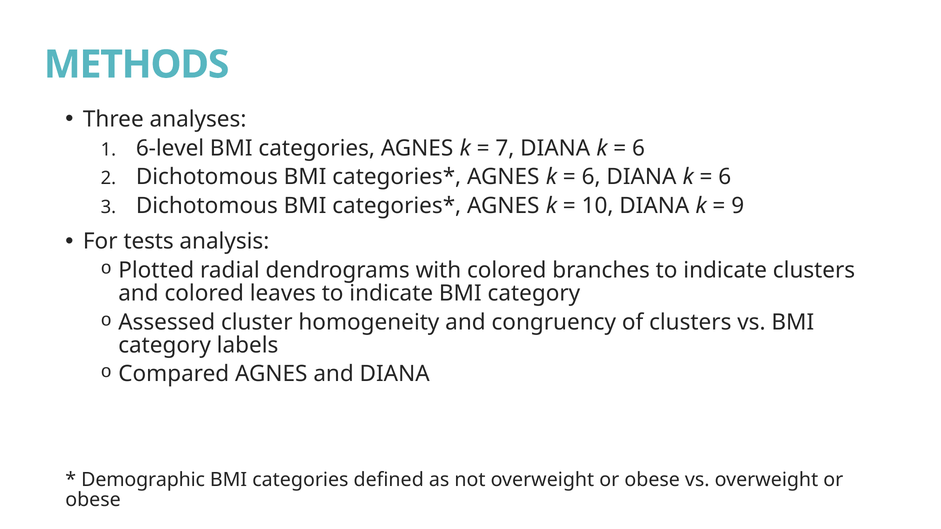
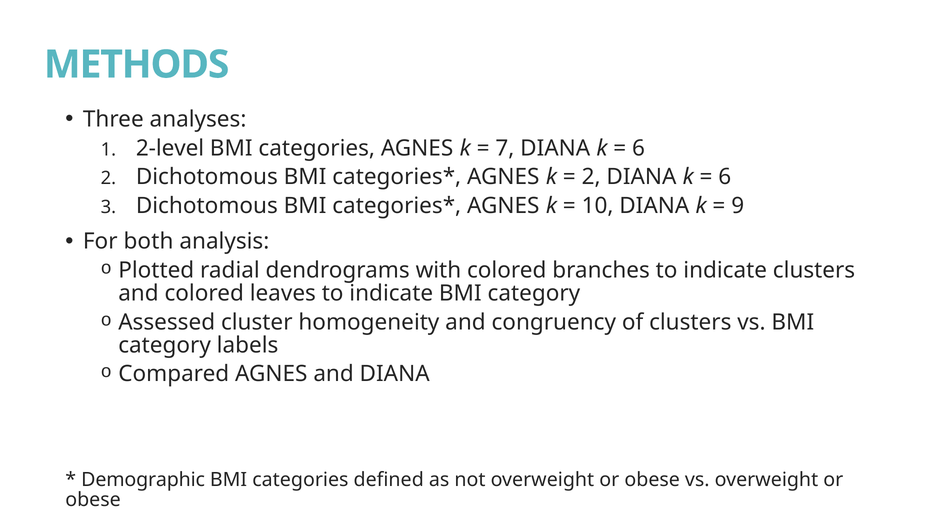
6-level: 6-level -> 2-level (170, 148)
6: 6 -> 2 (591, 177)
tests: tests -> both (148, 242)
